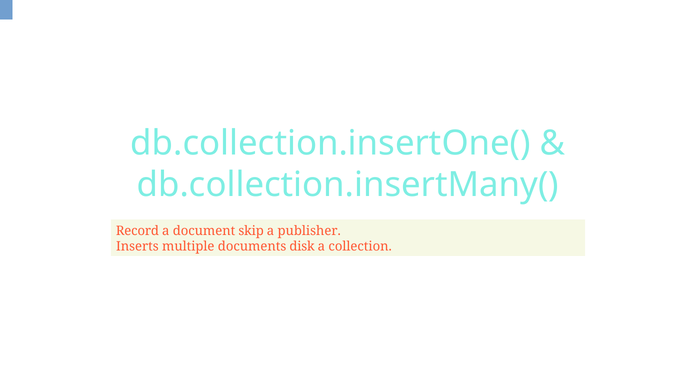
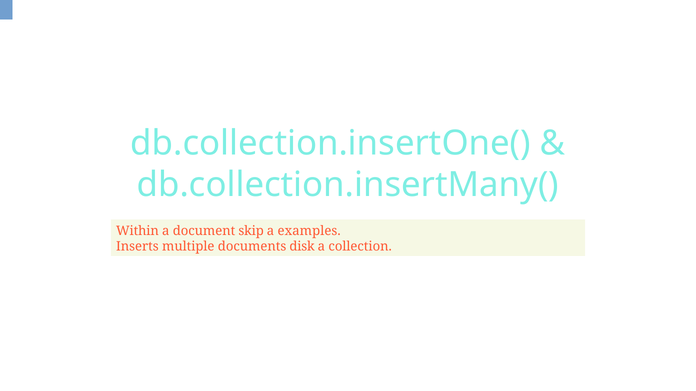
Record: Record -> Within (137, 231)
publisher: publisher -> examples (309, 231)
